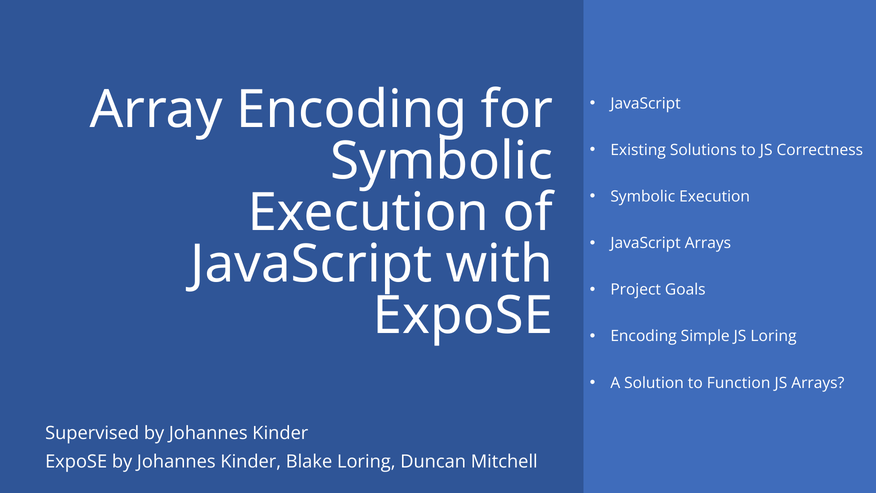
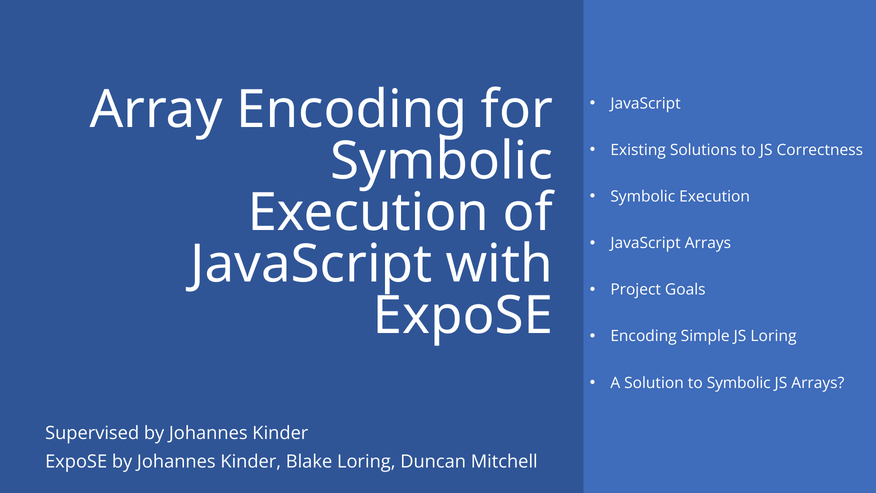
to Function: Function -> Symbolic (739, 383)
